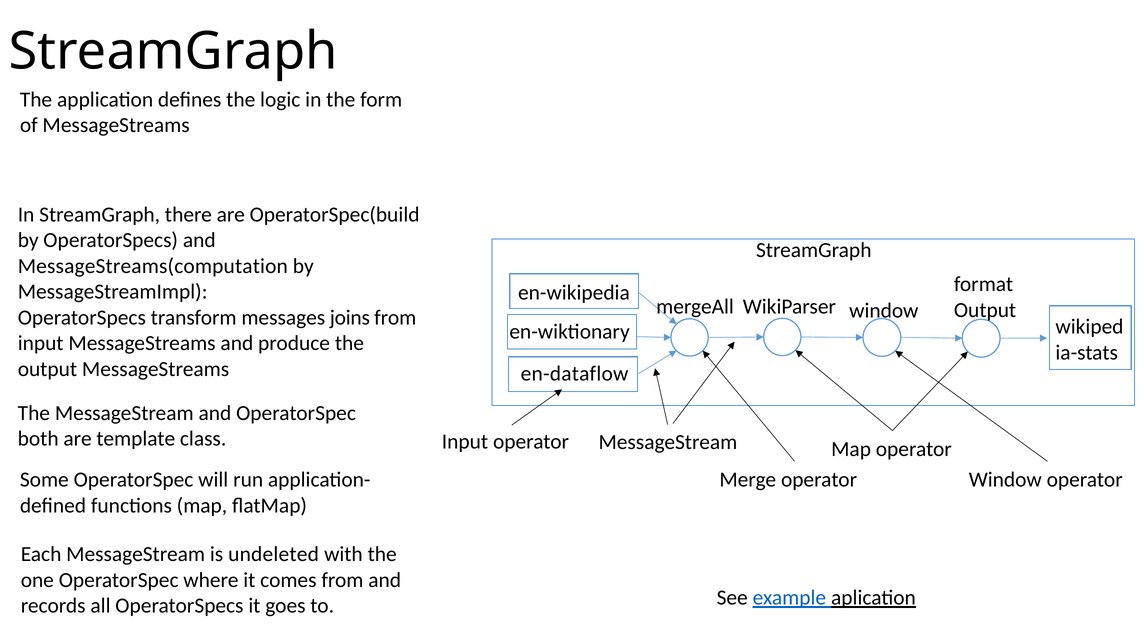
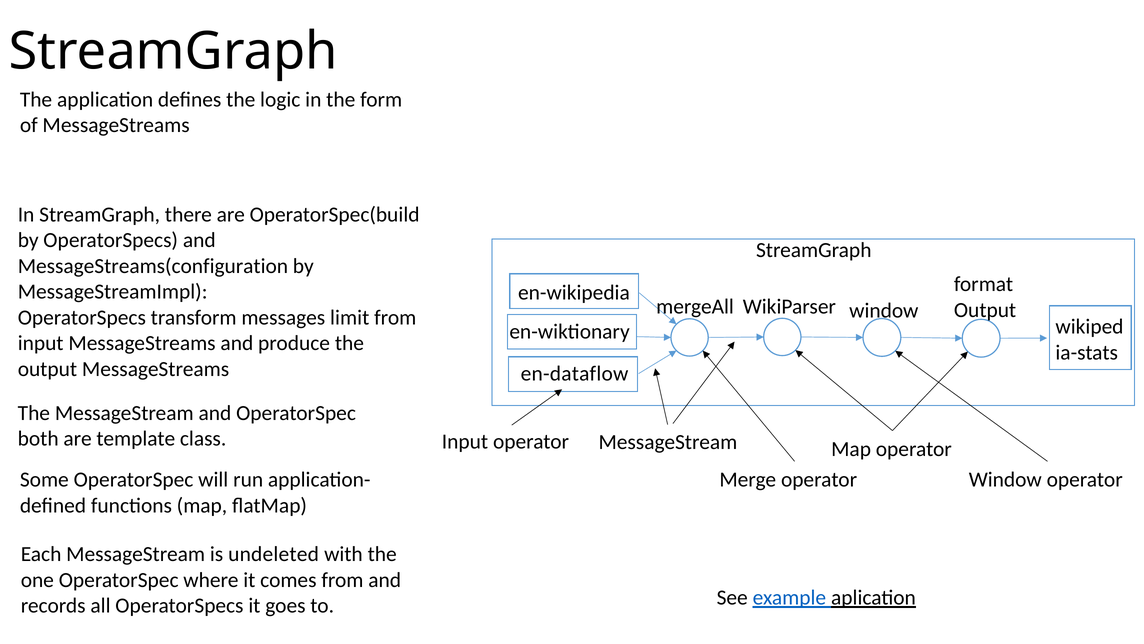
MessageStreams(computation: MessageStreams(computation -> MessageStreams(configuration (153, 266)
joins: joins -> limit (350, 317)
